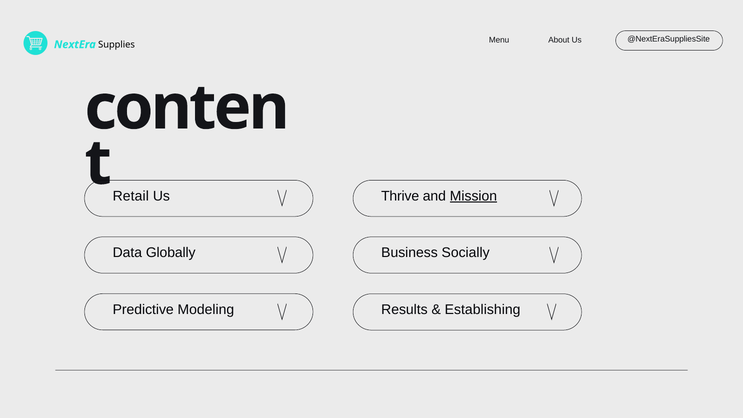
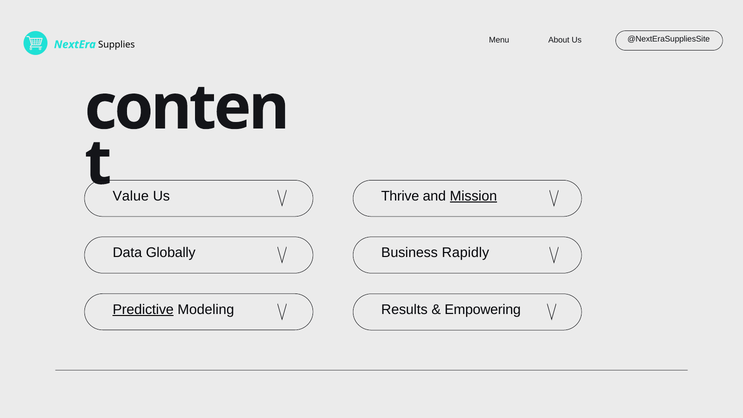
Retail: Retail -> Value (131, 196)
Socially: Socially -> Rapidly (466, 253)
Predictive underline: none -> present (143, 310)
Establishing: Establishing -> Empowering (483, 310)
